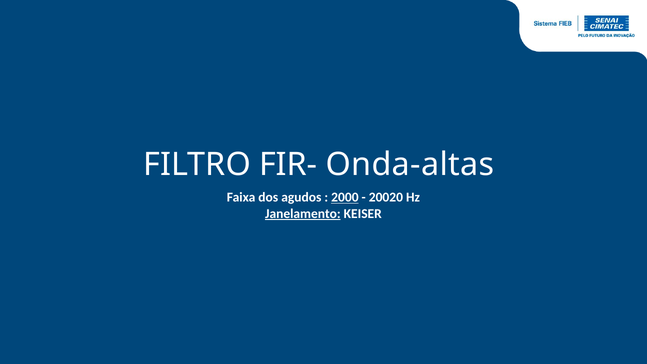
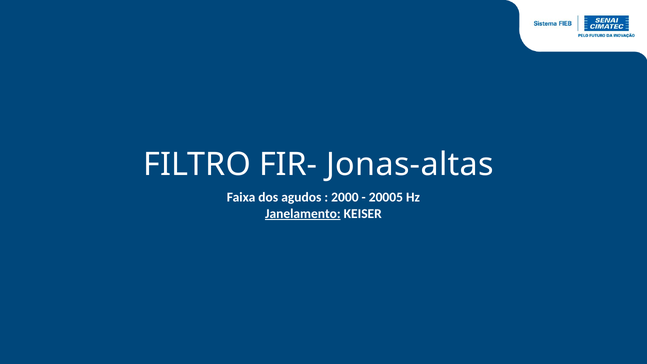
Onda-altas: Onda-altas -> Jonas-altas (410, 164)
2000 underline: present -> none (345, 197)
20020: 20020 -> 20005 (386, 197)
